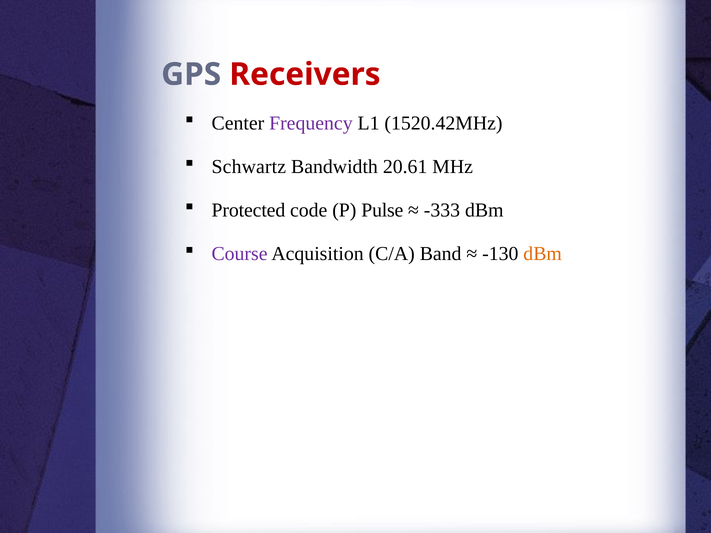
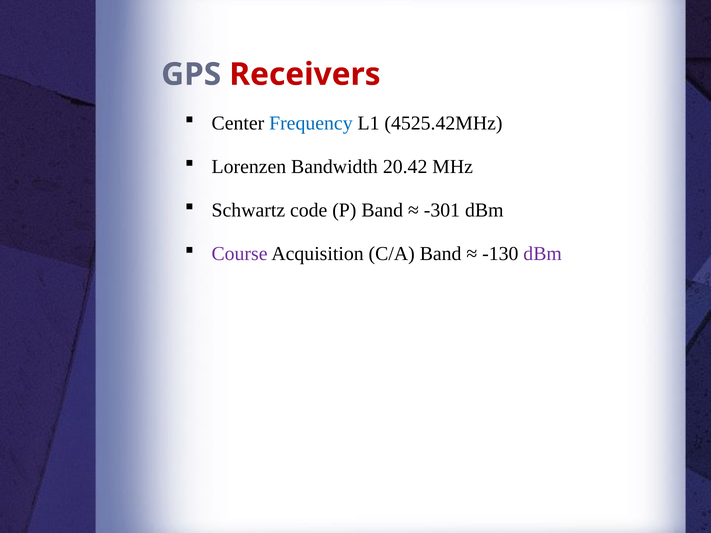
Frequency colour: purple -> blue (311, 123)
1520.42MHz: 1520.42MHz -> 4525.42MHz (444, 123)
Schwartz: Schwartz -> Lorenzen (249, 167)
20.61: 20.61 -> 20.42 (405, 167)
Protected: Protected -> Schwartz (248, 210)
P Pulse: Pulse -> Band (382, 210)
-333: -333 -> -301 (442, 210)
dBm colour: orange -> purple (543, 254)
